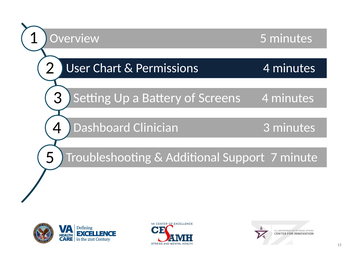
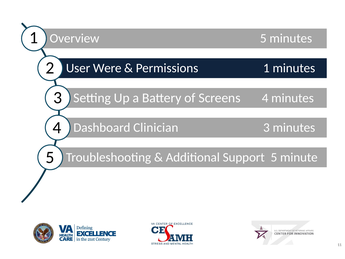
Chart: Chart -> Were (107, 68)
Permissions 4: 4 -> 1 (266, 68)
Support 7: 7 -> 5 (274, 157)
